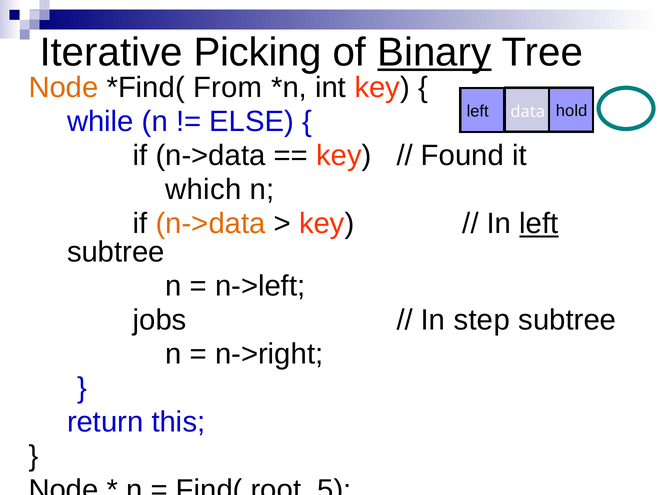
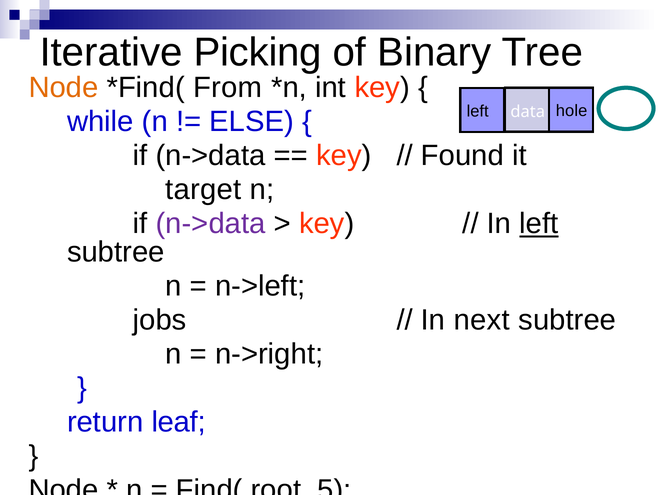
Binary underline: present -> none (434, 52)
hold: hold -> hole (572, 111)
which: which -> target (203, 189)
n->data colour: orange -> purple (211, 223)
step: step -> next (482, 320)
this: this -> leaf (179, 422)
